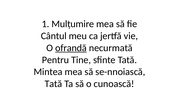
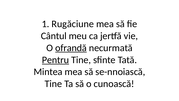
Mulțumire: Mulțumire -> Rugăciune (73, 24)
Pentru underline: none -> present (55, 60)
Tată: Tată -> Tine (53, 84)
